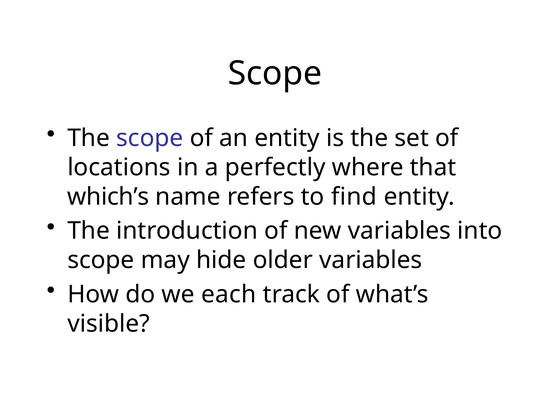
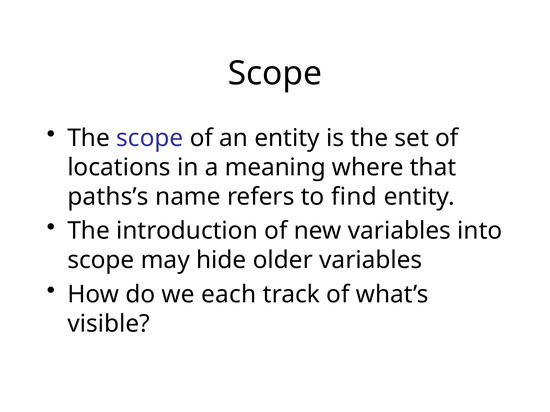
perfectly: perfectly -> meaning (275, 168)
which’s: which’s -> paths’s (108, 197)
